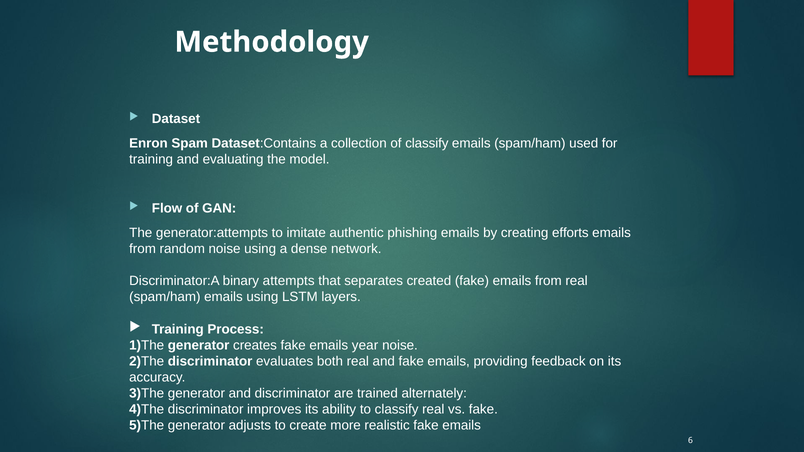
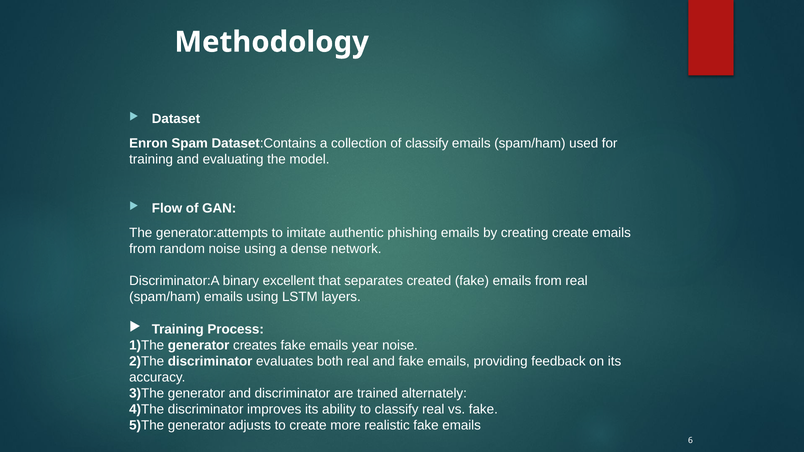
creating efforts: efforts -> create (570, 233)
attempts: attempts -> excellent (289, 281)
